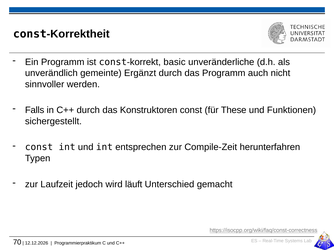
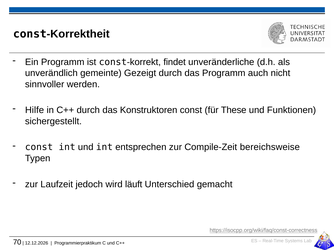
basic: basic -> findet (175, 62)
Ergänzt: Ergänzt -> Gezeigt (140, 73)
Falls: Falls -> Hilfe (35, 110)
herunterfahren: herunterfahren -> bereichsweise (270, 147)
